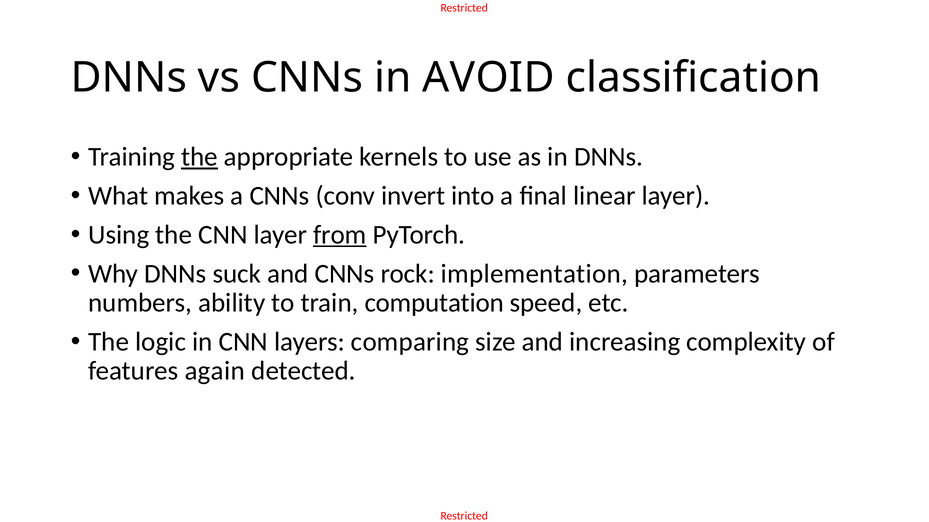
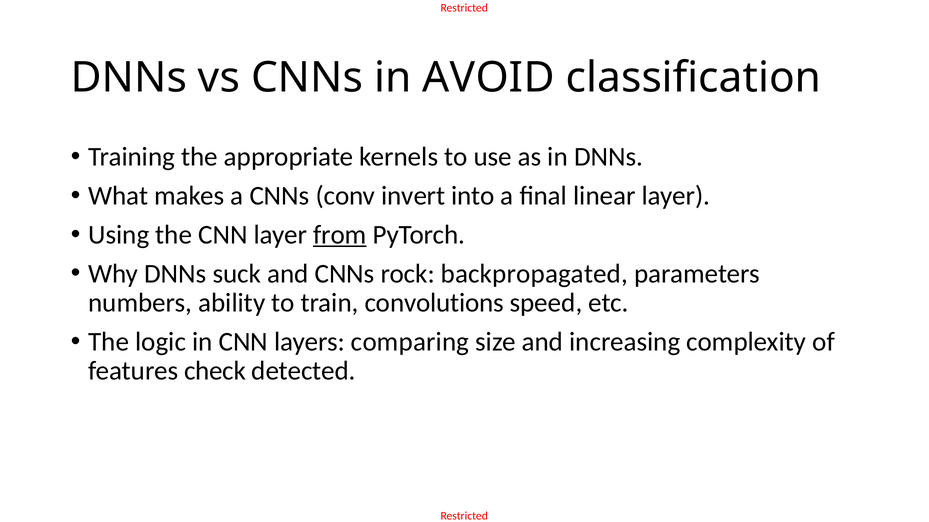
the underline: present -> none (200, 157)
implementation: implementation -> backpropagated (534, 274)
computation: computation -> convolutions (434, 303)
again: again -> check (215, 371)
